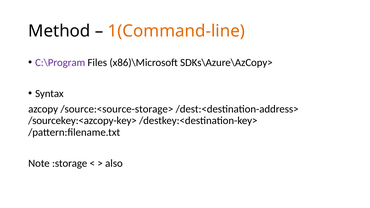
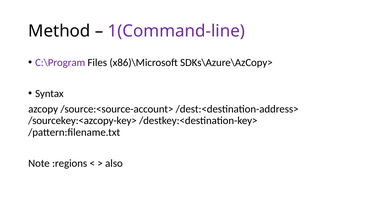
1(Command-line colour: orange -> purple (176, 31)
/source:<source-storage>: /source:<source-storage> -> /source:<source-account> (117, 109)
:storage: :storage -> :regions (70, 163)
